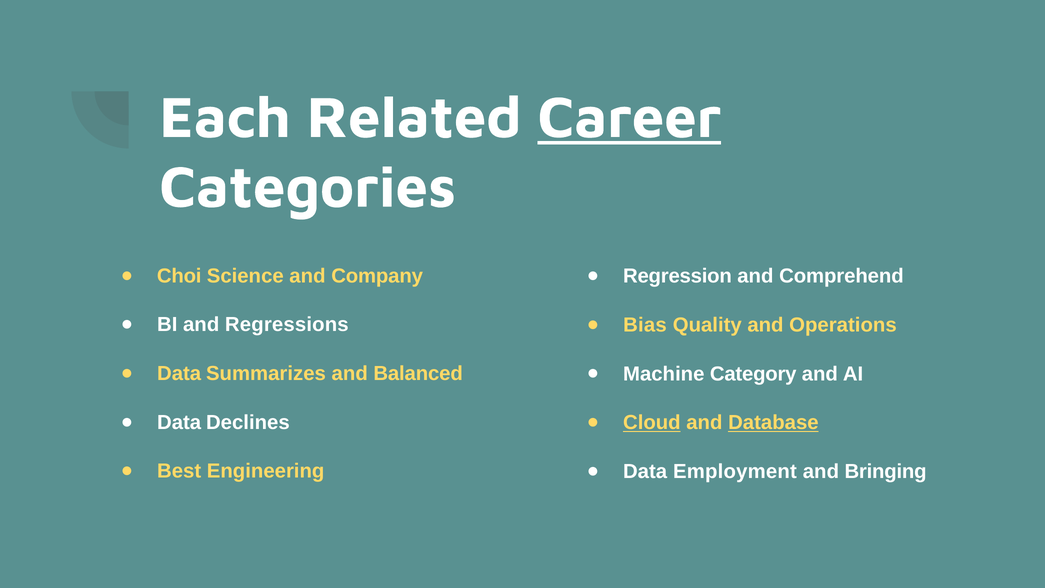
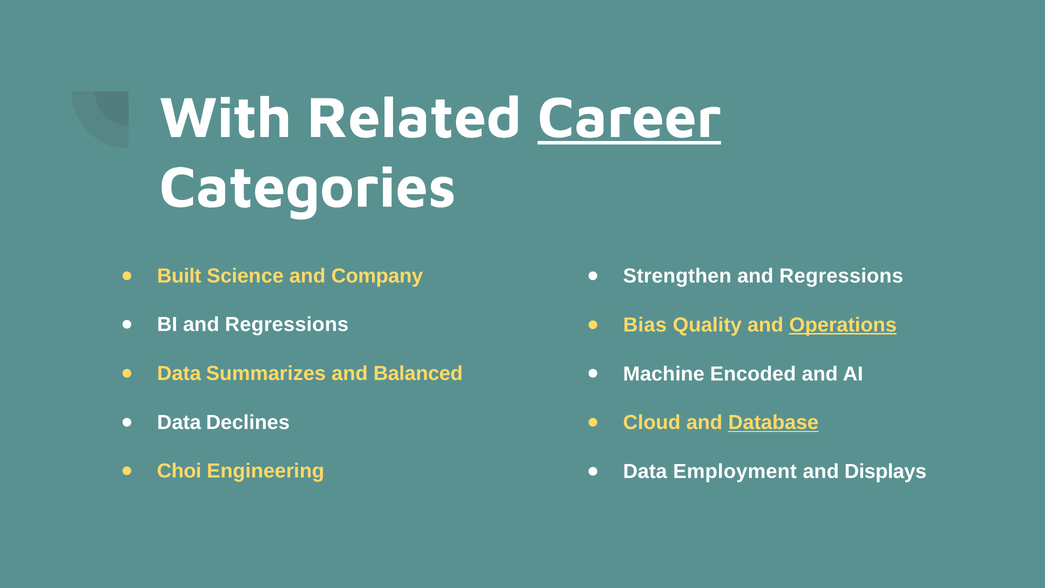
Each: Each -> With (225, 118)
Choi: Choi -> Built (179, 276)
Regression: Regression -> Strengthen (677, 276)
Comprehend: Comprehend -> Regressions (841, 276)
Operations underline: none -> present (843, 325)
Category: Category -> Encoded (753, 374)
Cloud underline: present -> none (652, 423)
Best: Best -> Choi (179, 471)
Bringing: Bringing -> Displays (886, 471)
